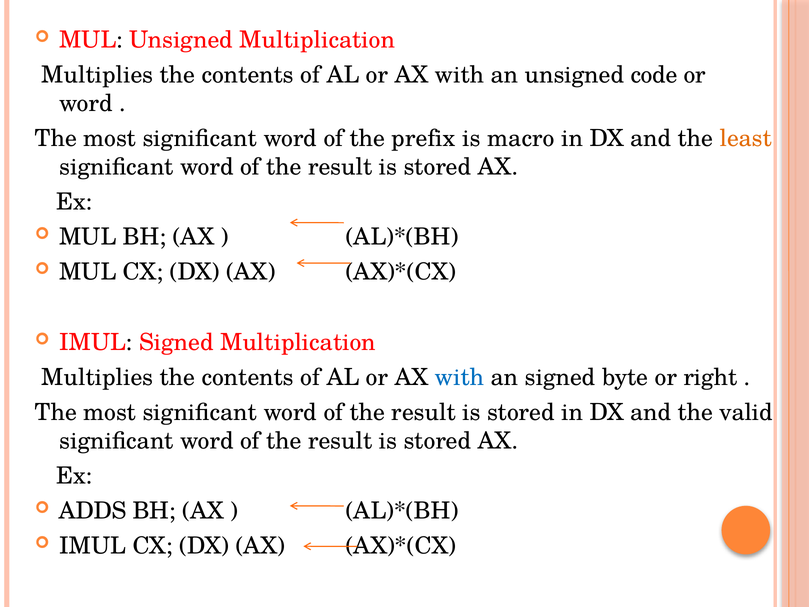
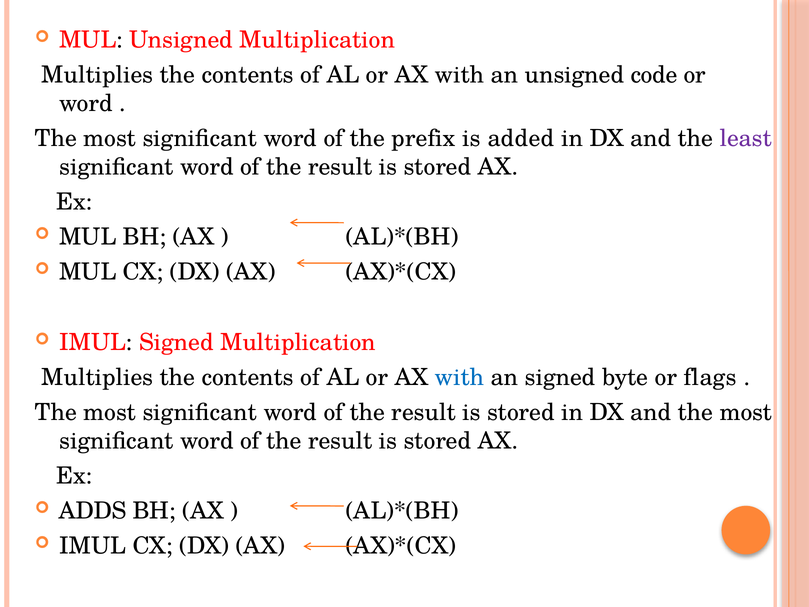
macro: macro -> added (521, 138)
least colour: orange -> purple (746, 138)
right: right -> flags (710, 377)
and the valid: valid -> most (746, 412)
